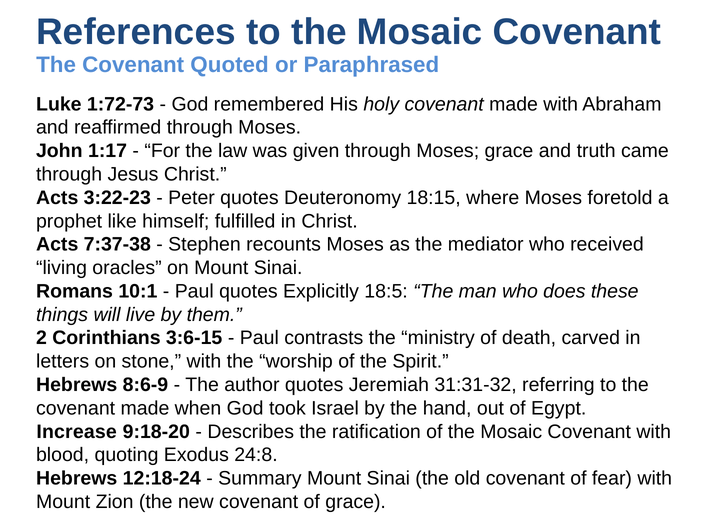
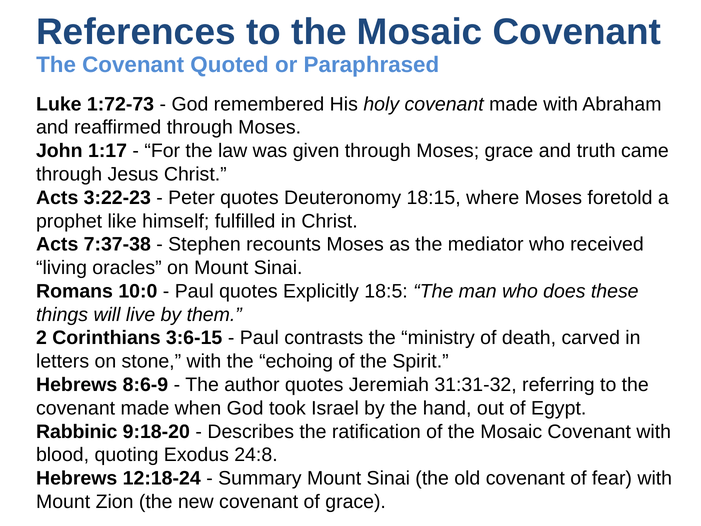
10:1: 10:1 -> 10:0 (138, 291)
worship: worship -> echoing (296, 361)
Increase: Increase -> Rabbinic (77, 431)
